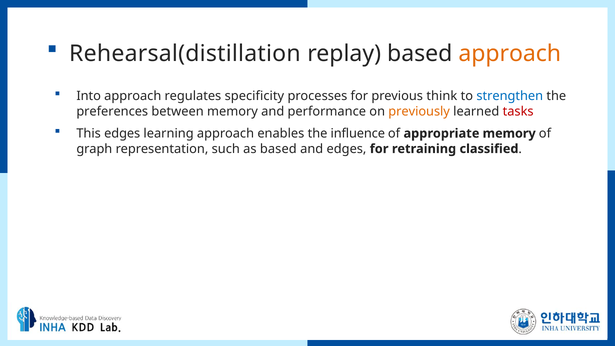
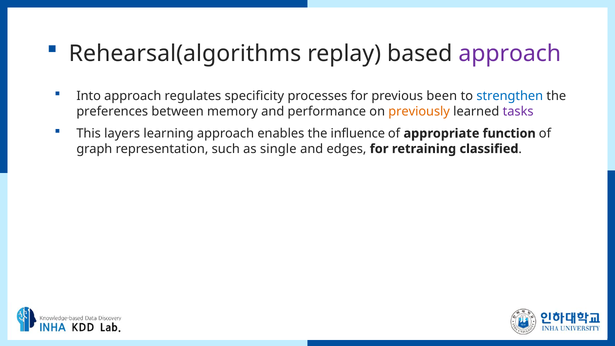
Rehearsal(distillation: Rehearsal(distillation -> Rehearsal(algorithms (185, 53)
approach colour: orange -> purple (510, 53)
think: think -> been (442, 96)
tasks colour: red -> purple (518, 112)
This edges: edges -> layers (122, 133)
appropriate memory: memory -> function (509, 133)
as based: based -> single (278, 149)
